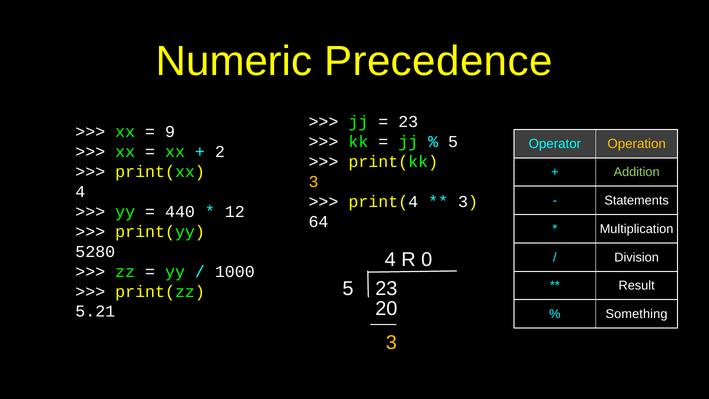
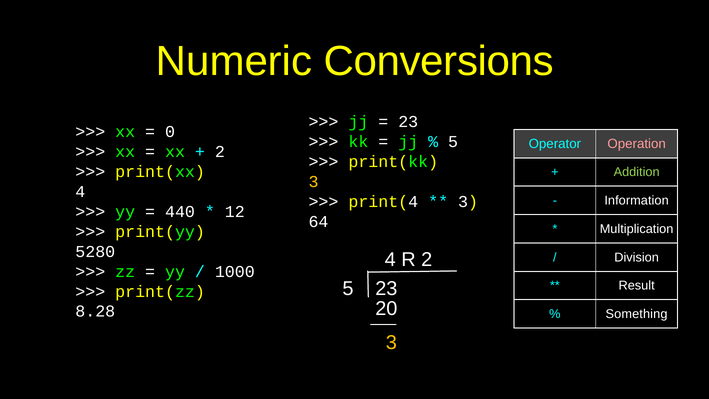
Precedence: Precedence -> Conversions (439, 61)
9: 9 -> 0 (170, 132)
Operation colour: yellow -> pink (637, 144)
Statements: Statements -> Information (637, 200)
R 0: 0 -> 2 (427, 259)
5.21: 5.21 -> 8.28 (95, 311)
